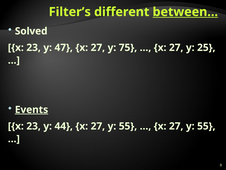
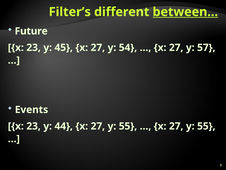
Solved: Solved -> Future (31, 31)
47: 47 -> 45 (64, 47)
75: 75 -> 54 (128, 47)
25: 25 -> 57 (206, 47)
Events underline: present -> none (32, 109)
